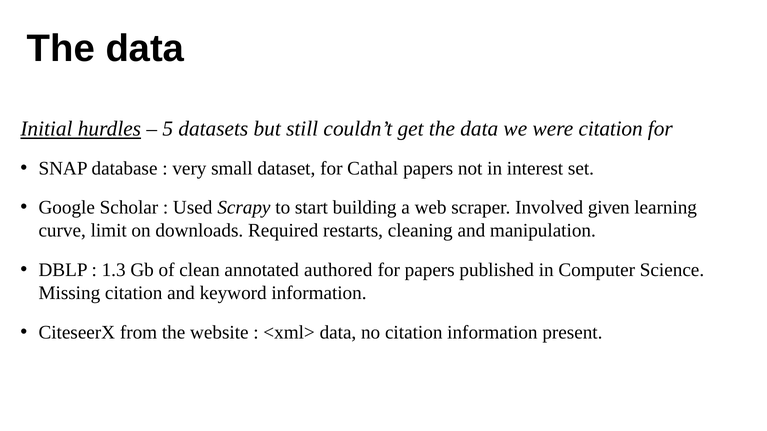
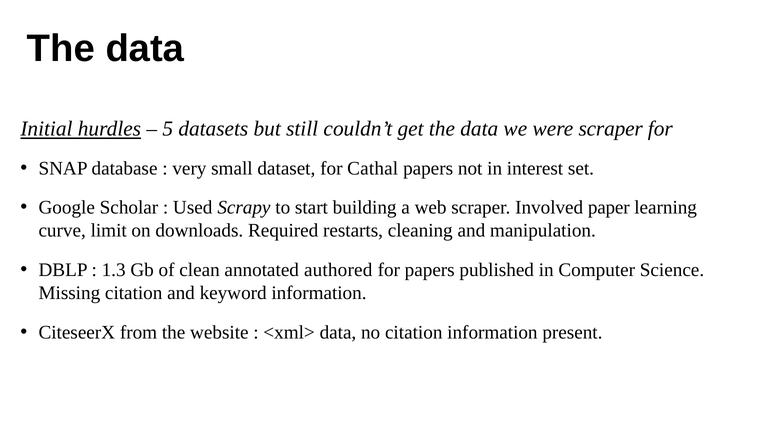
were citation: citation -> scraper (611, 129)
given: given -> paper (609, 208)
